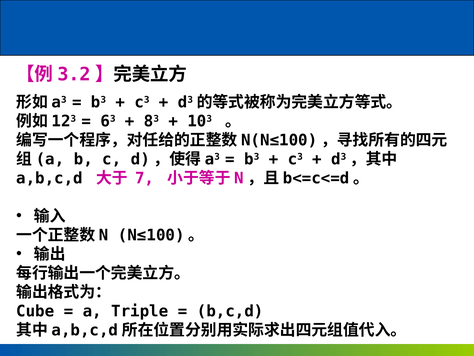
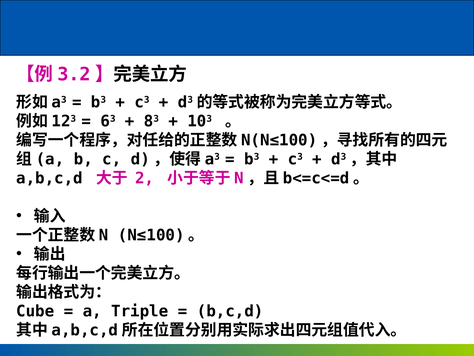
7: 7 -> 2 (145, 178)
